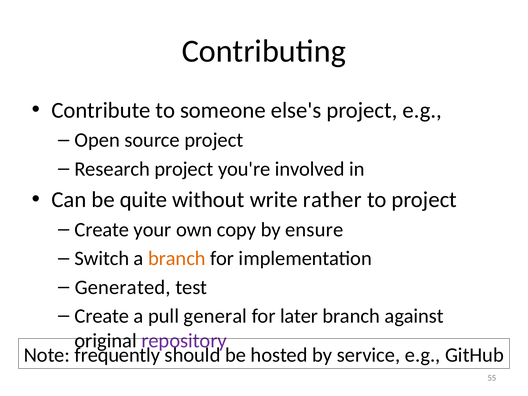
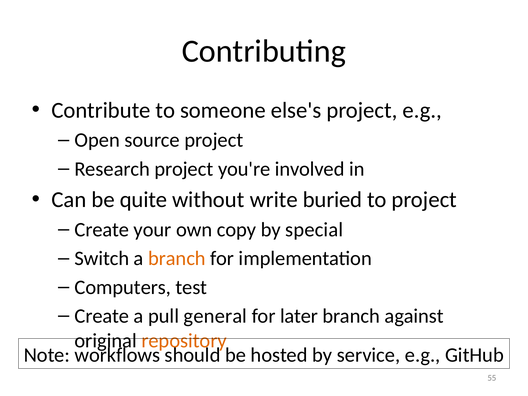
rather: rather -> buried (333, 200)
ensure: ensure -> special (314, 230)
Generated: Generated -> Computers (123, 287)
repository colour: purple -> orange (184, 341)
frequently: frequently -> workflows (117, 355)
